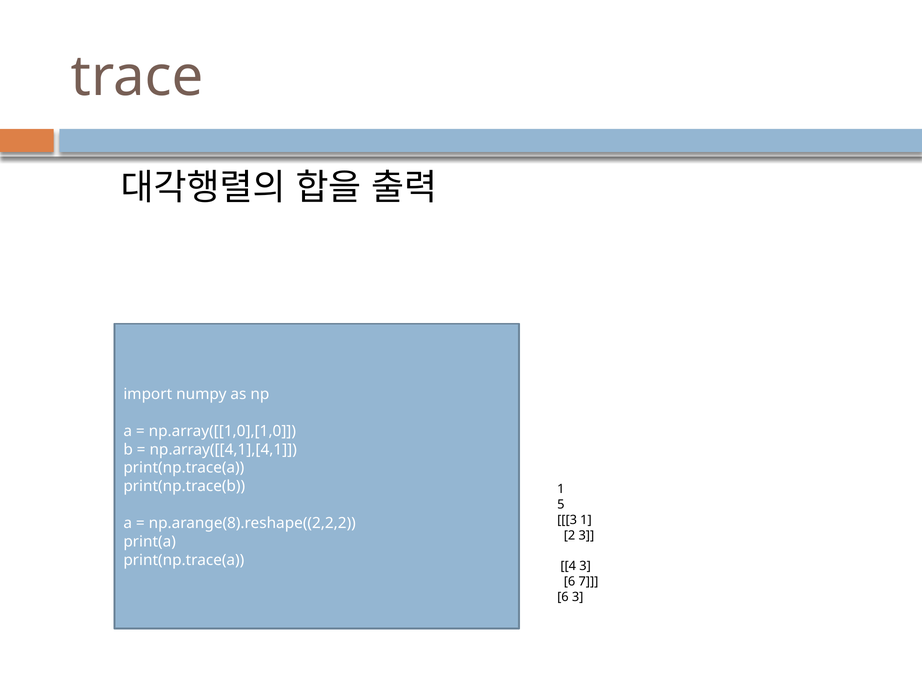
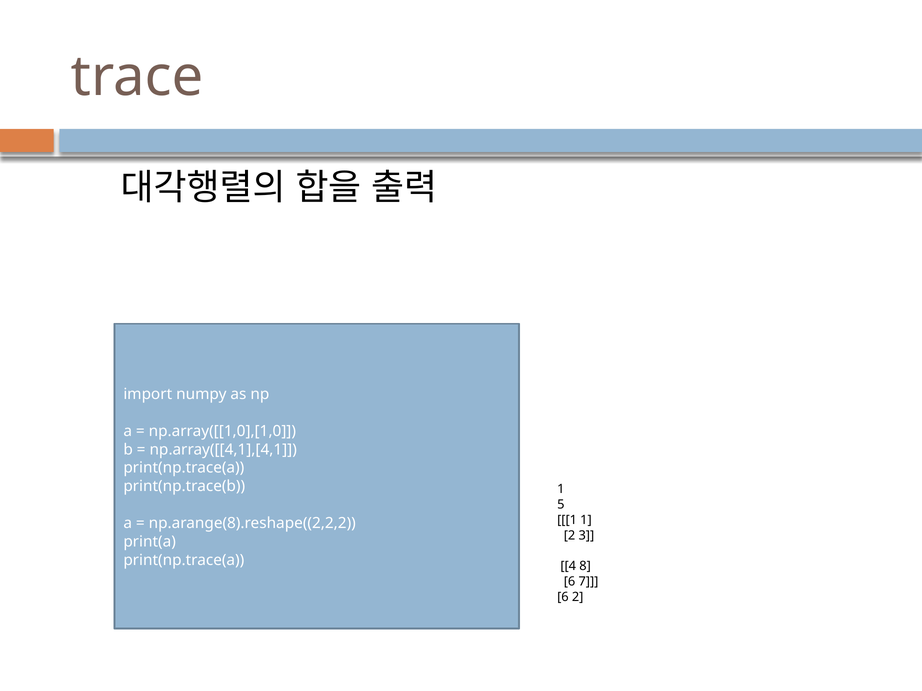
3: 3 -> 1 (567, 520)
4 3: 3 -> 8 (585, 566)
6 3: 3 -> 2 (578, 597)
